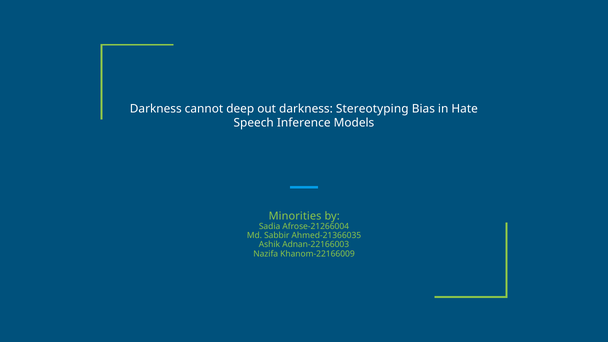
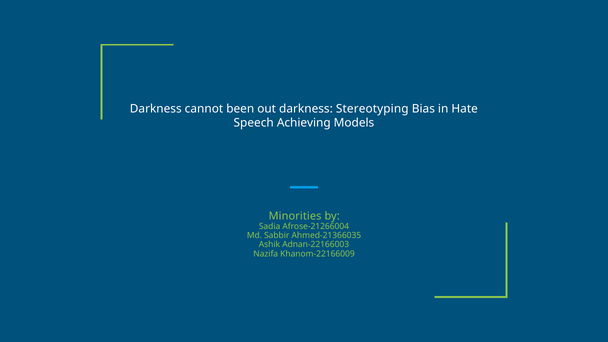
deep: deep -> been (240, 109)
Inference: Inference -> Achieving (304, 123)
